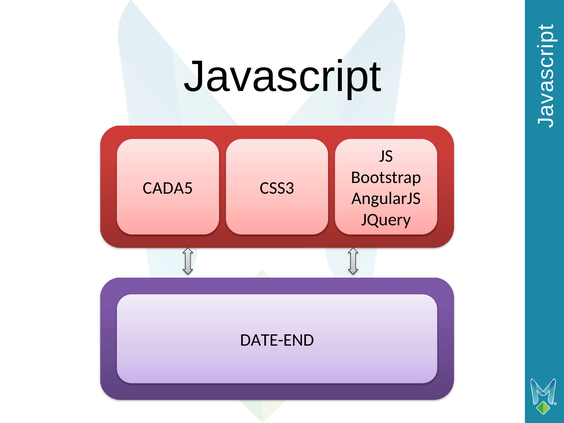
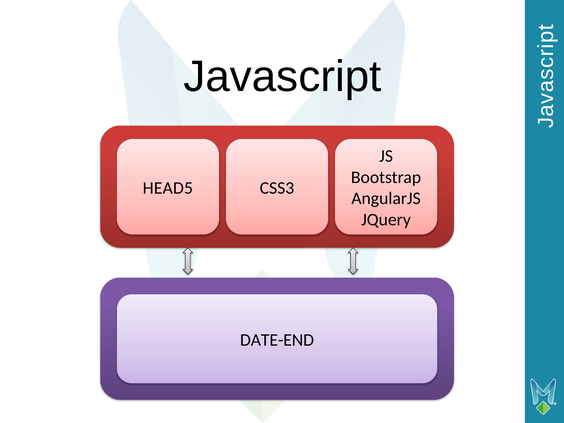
CADA5: CADA5 -> HEAD5 (168, 188)
